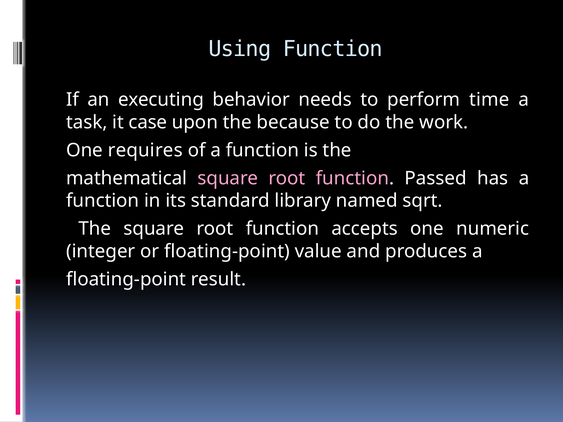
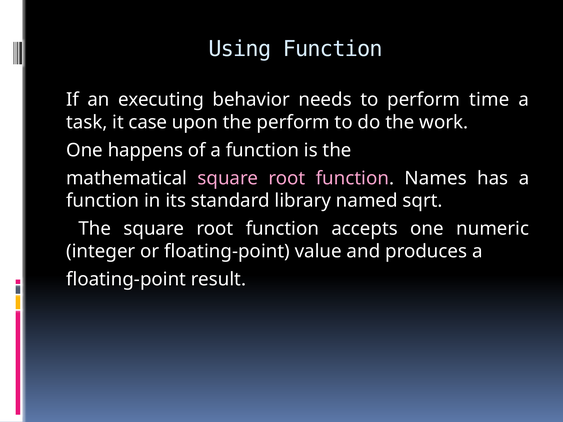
the because: because -> perform (293, 122)
requires: requires -> happens (145, 150)
Passed: Passed -> Names (436, 178)
